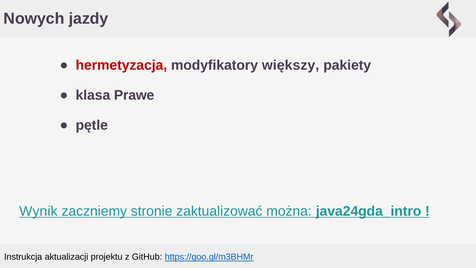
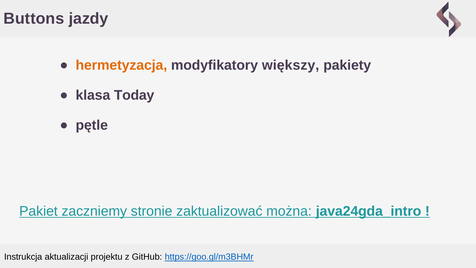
Nowych: Nowych -> Buttons (34, 19)
hermetyzacja colour: red -> orange (121, 65)
Prawe: Prawe -> Today (134, 95)
Wynik: Wynik -> Pakiet (38, 211)
